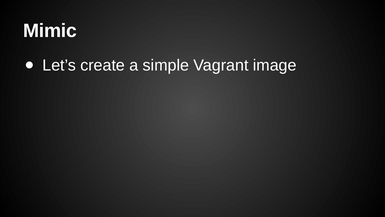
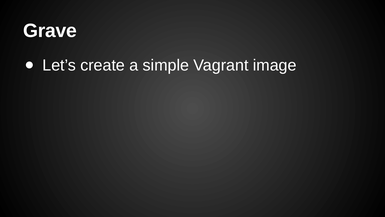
Mimic: Mimic -> Grave (50, 31)
